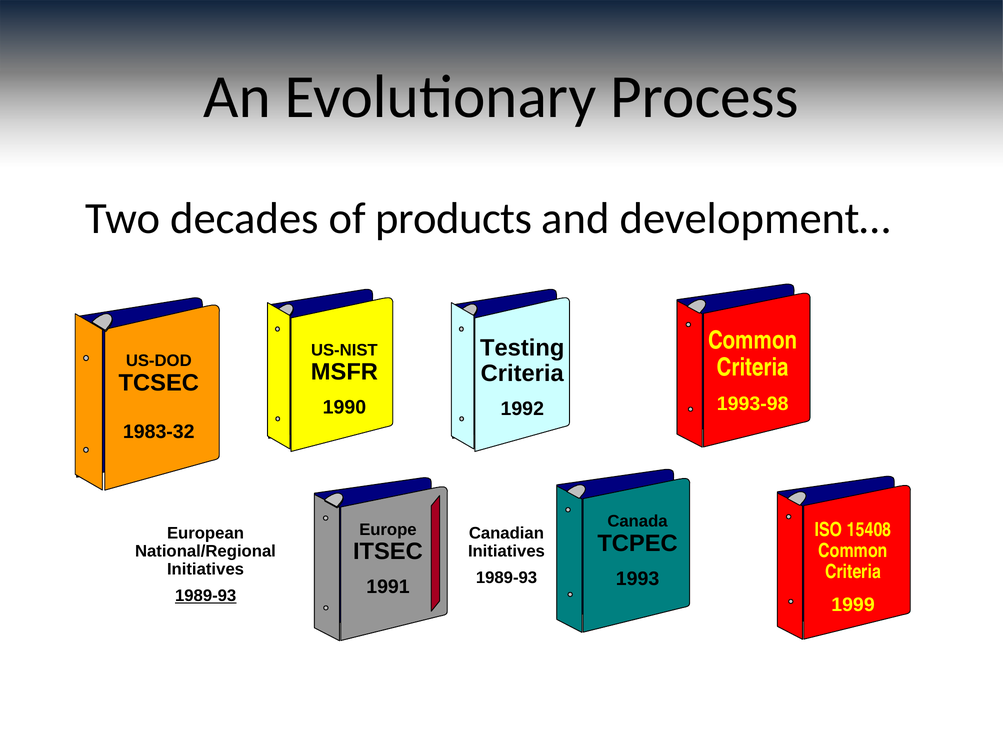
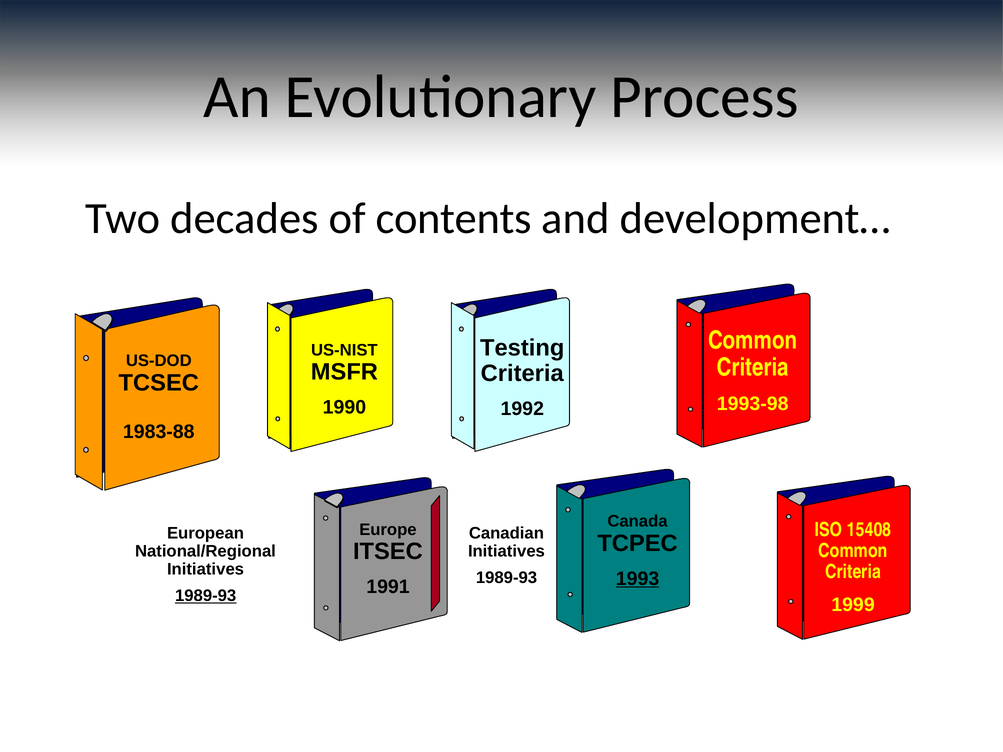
products: products -> contents (454, 219)
1983-32: 1983-32 -> 1983-88 (159, 432)
1993 underline: none -> present (638, 579)
